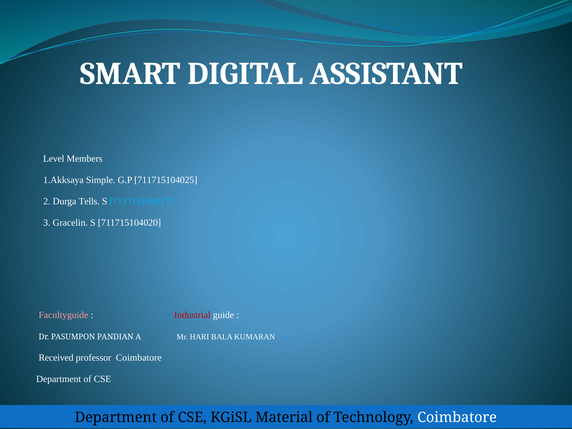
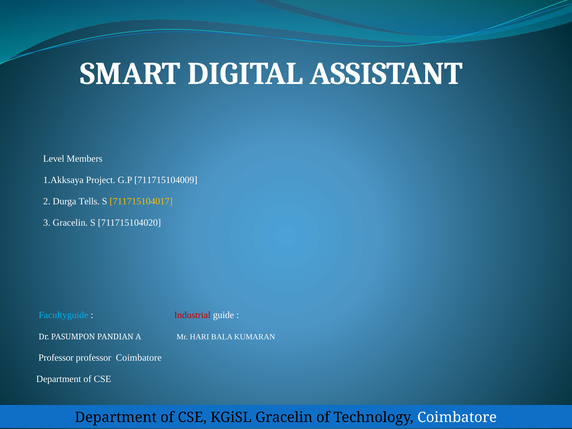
Simple: Simple -> Project (101, 180)
711715104025: 711715104025 -> 711715104009 (166, 180)
711715104017 colour: light blue -> yellow (141, 201)
Facultyguide colour: pink -> light blue (63, 315)
Received: Received -> Professor (56, 358)
KGiSL Material: Material -> Gracelin (284, 418)
